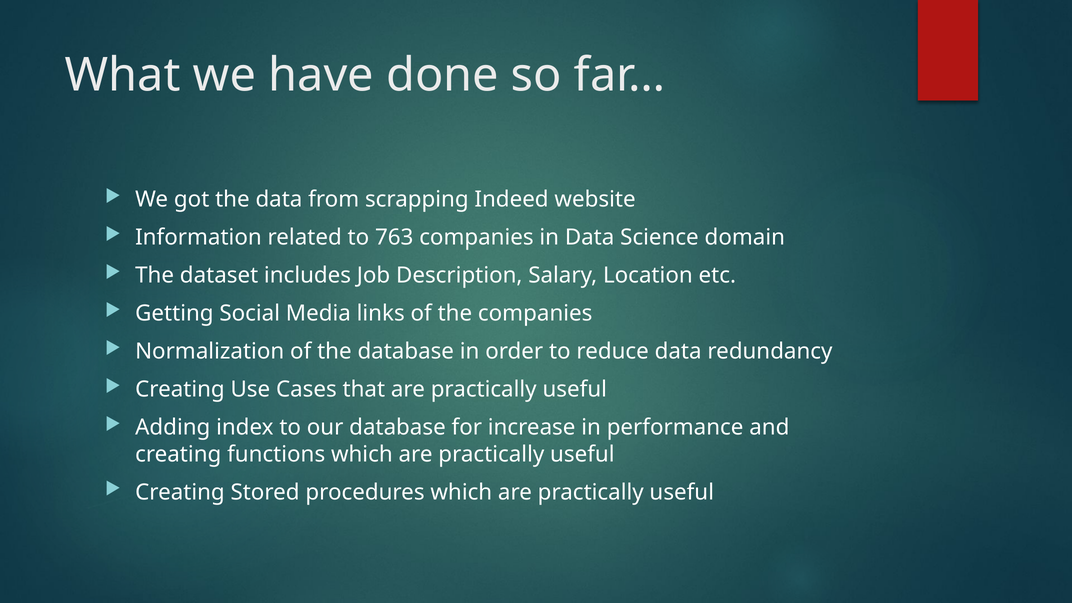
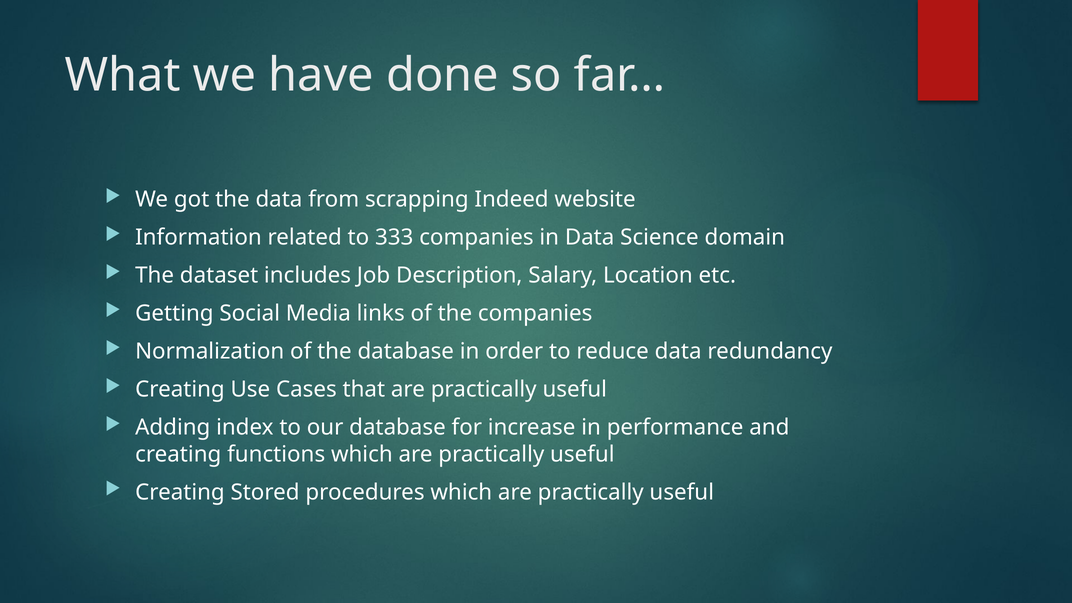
763: 763 -> 333 (394, 237)
